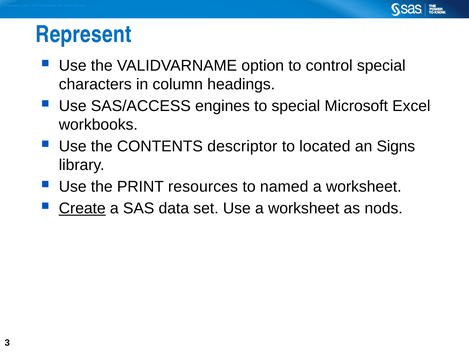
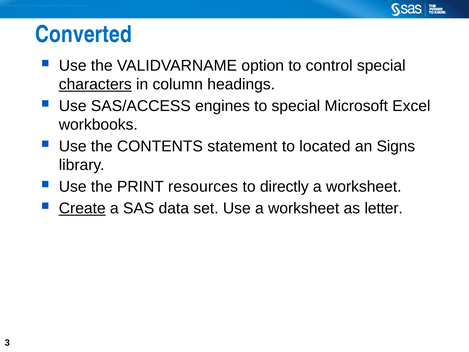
Represent: Represent -> Converted (84, 34)
characters underline: none -> present (95, 84)
descriptor: descriptor -> statement (242, 146)
named: named -> directly (284, 187)
nods: nods -> letter (384, 208)
